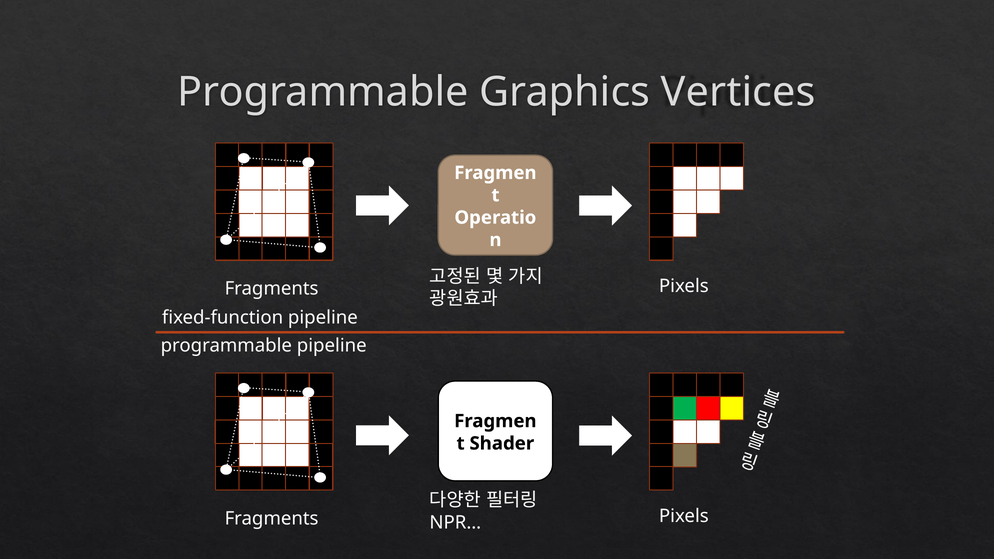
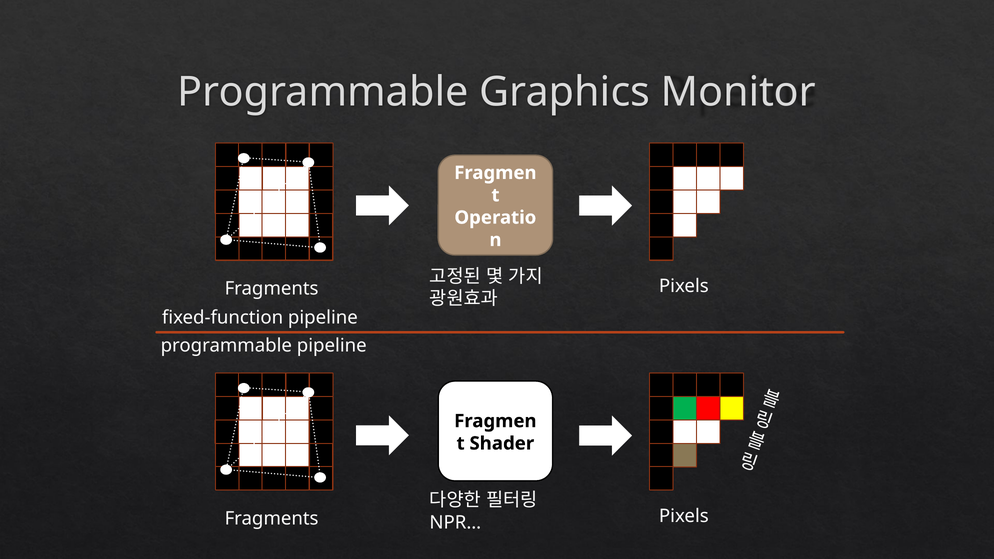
Vertices: Vertices -> Monitor (738, 92)
